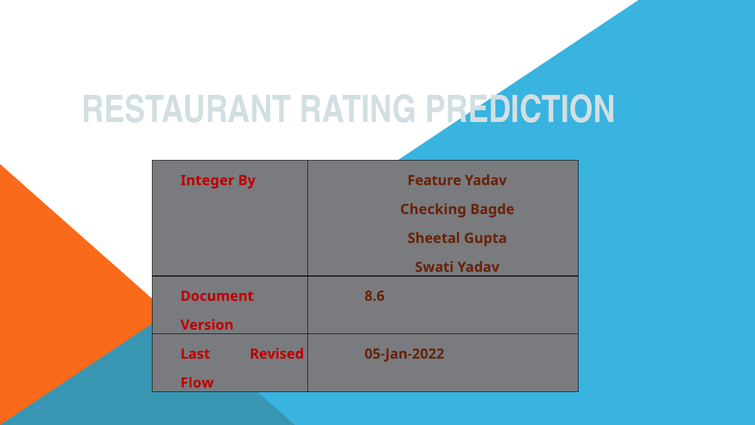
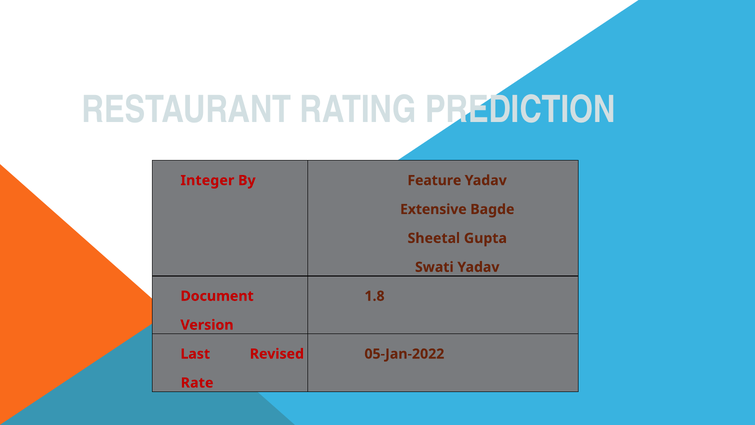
Checking: Checking -> Extensive (433, 209)
8.6: 8.6 -> 1.8 (375, 296)
Flow: Flow -> Rate (197, 383)
